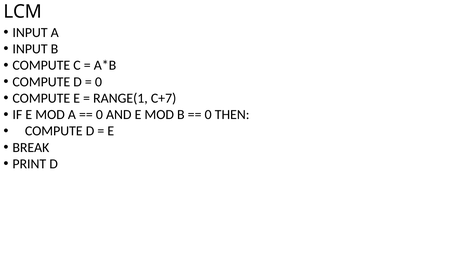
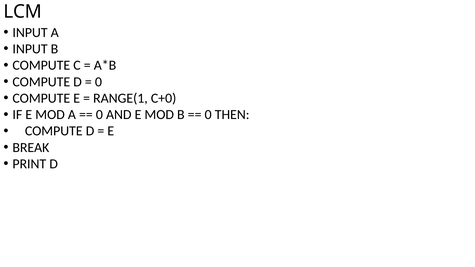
C+7: C+7 -> C+0 (164, 98)
